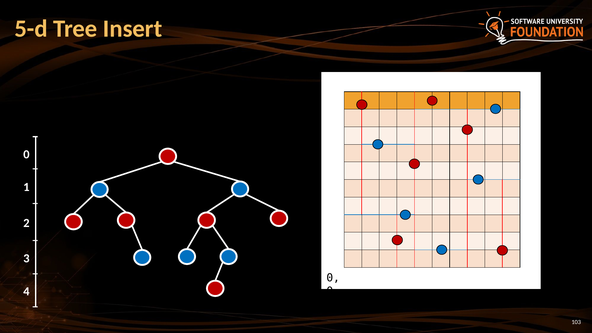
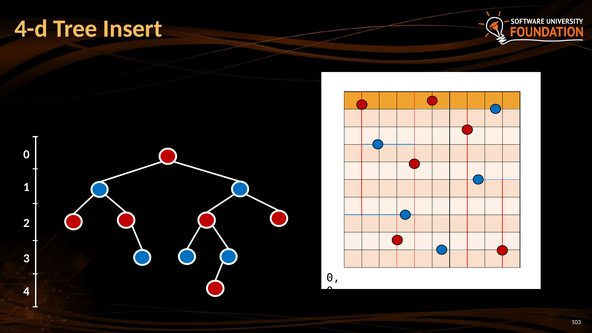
5-d: 5-d -> 4-d (31, 29)
